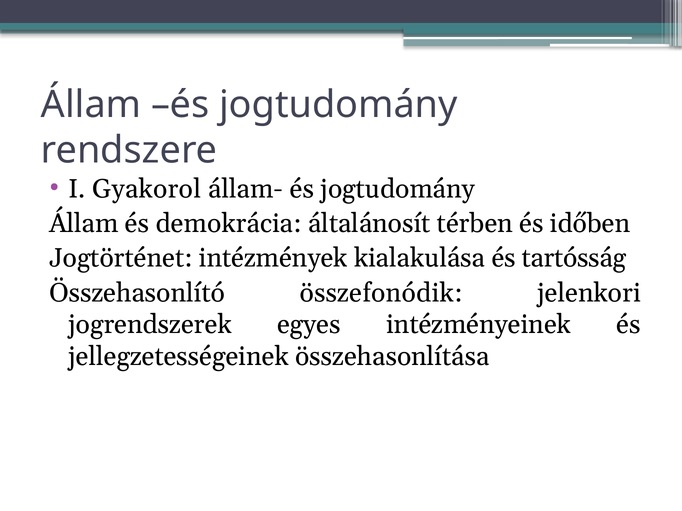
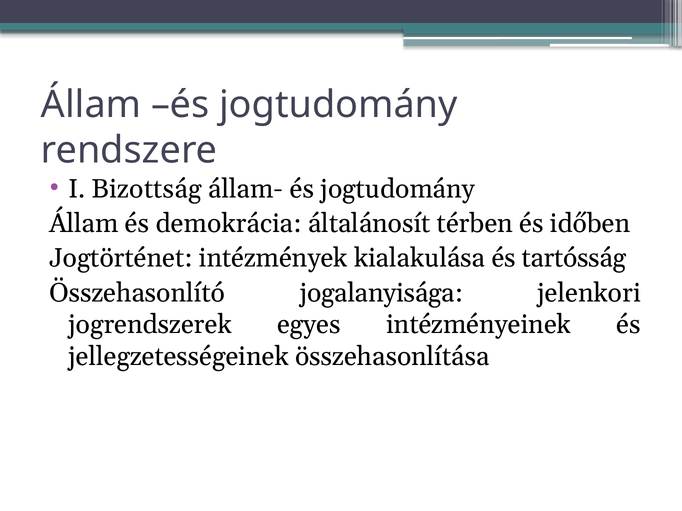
Gyakorol: Gyakorol -> Bizottság (147, 189)
összefonódik: összefonódik -> jogalanyisága (381, 293)
